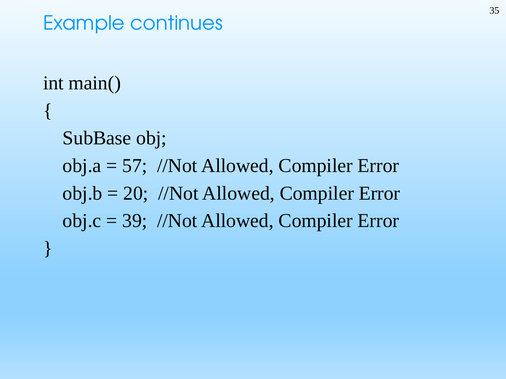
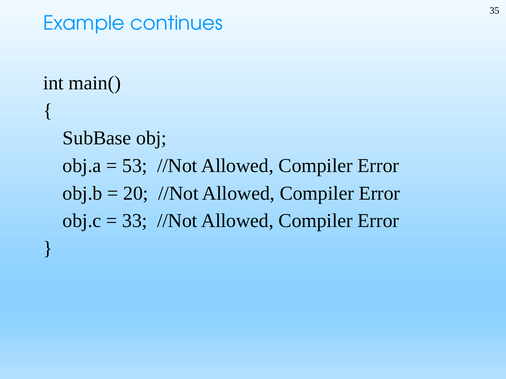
57: 57 -> 53 (135, 166)
39: 39 -> 33 (135, 221)
